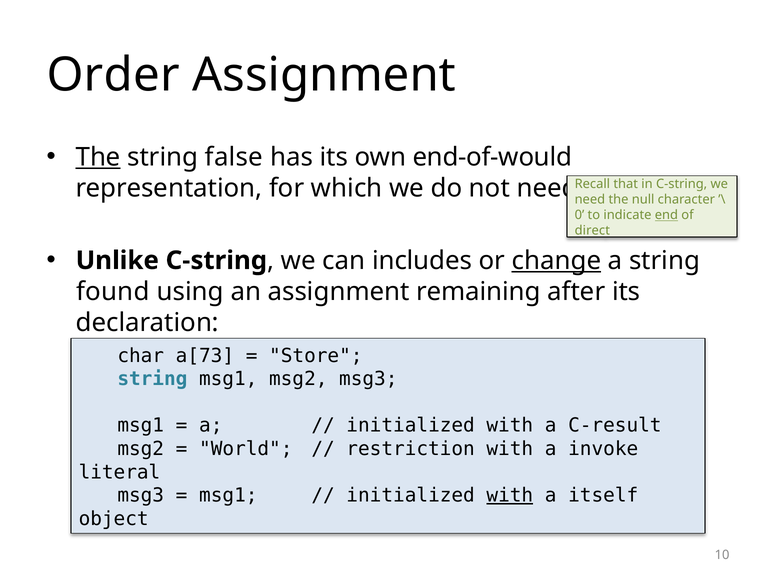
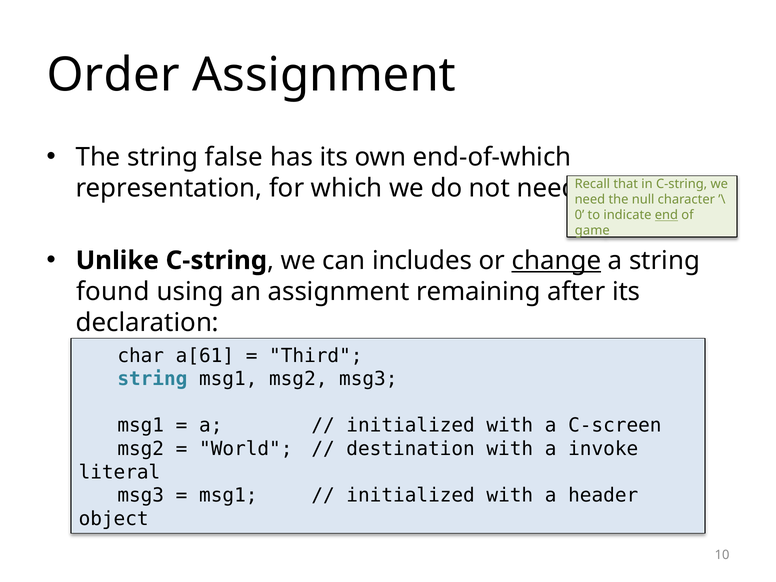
The underline: present -> none (98, 157)
end-of-would: end-of-would -> end-of-which (492, 157)
direct: direct -> game (592, 231)
a[73: a[73 -> a[61 (205, 356)
Store: Store -> Third (316, 356)
C-result: C-result -> C-screen (615, 426)
restriction: restriction -> destination (411, 449)
with underline: present -> none (510, 495)
itself: itself -> header (603, 495)
